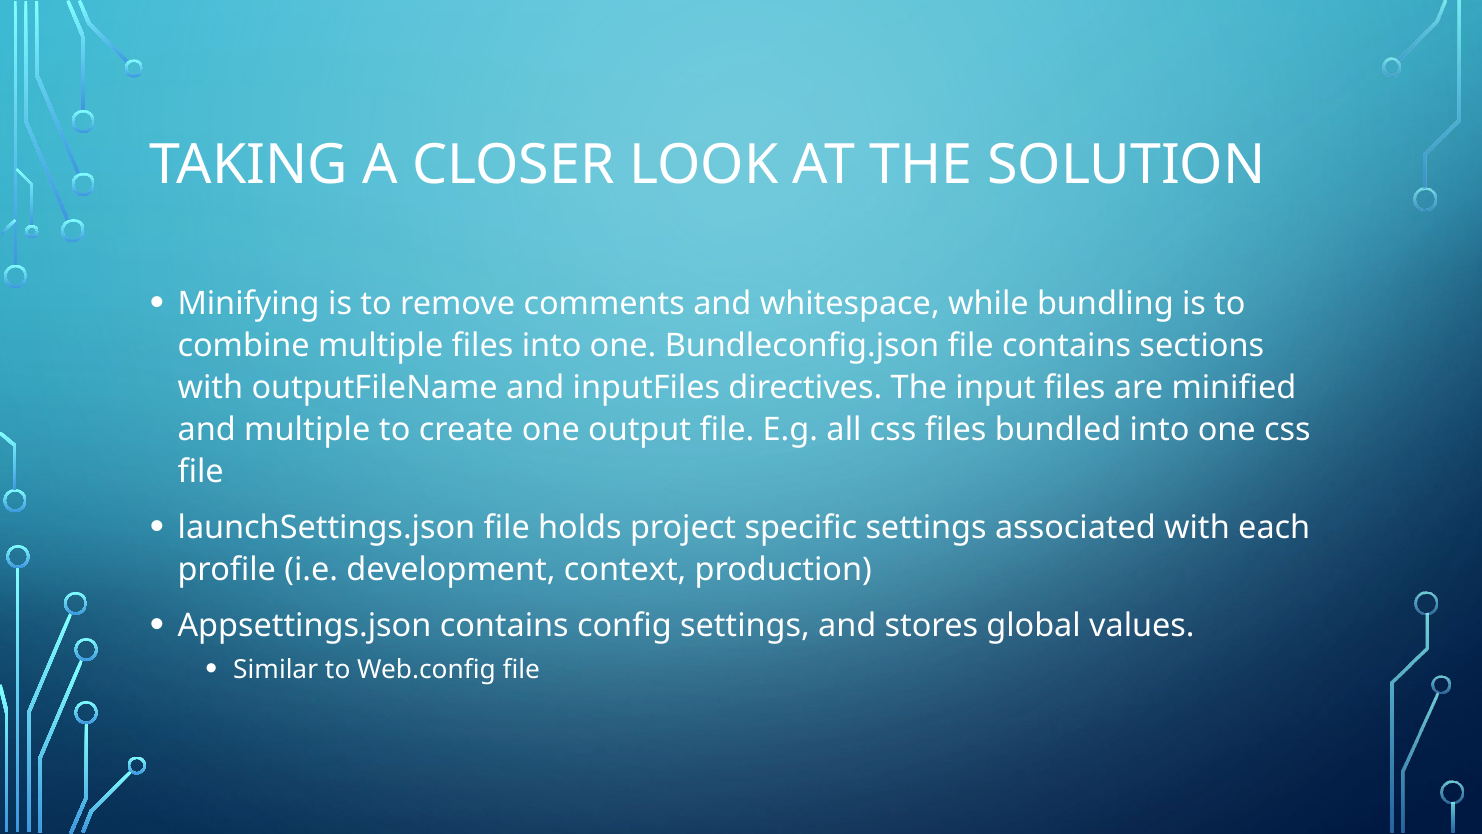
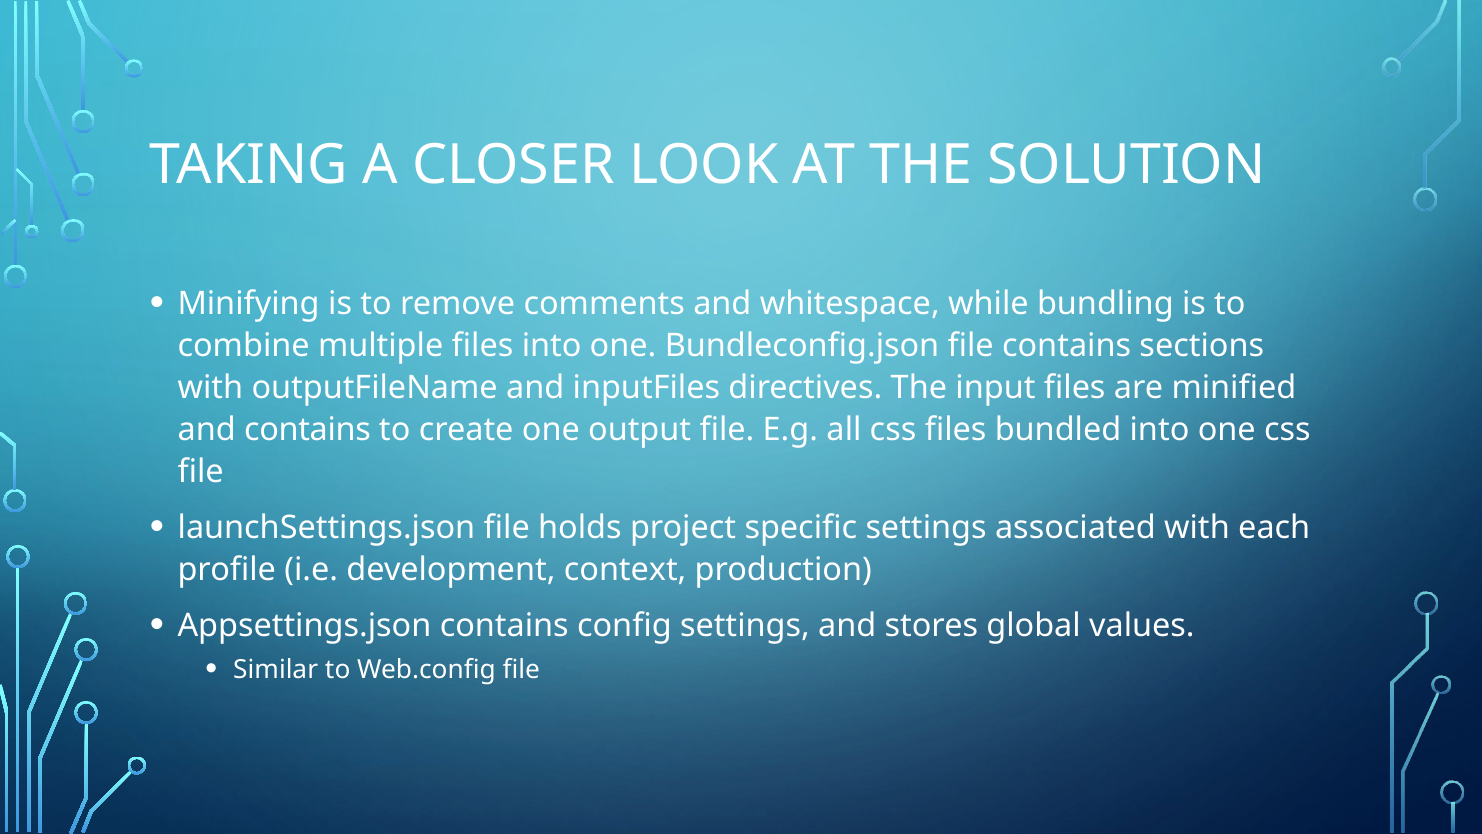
and multiple: multiple -> contains (307, 430)
